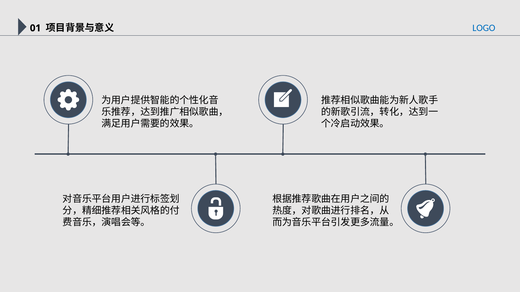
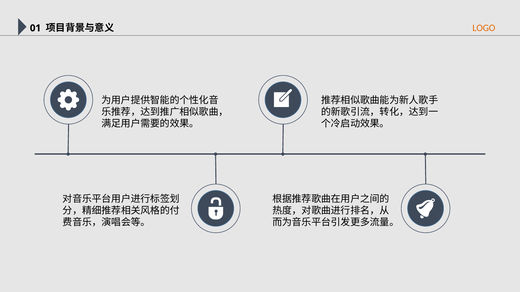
LOGO colour: blue -> orange (484, 28)
